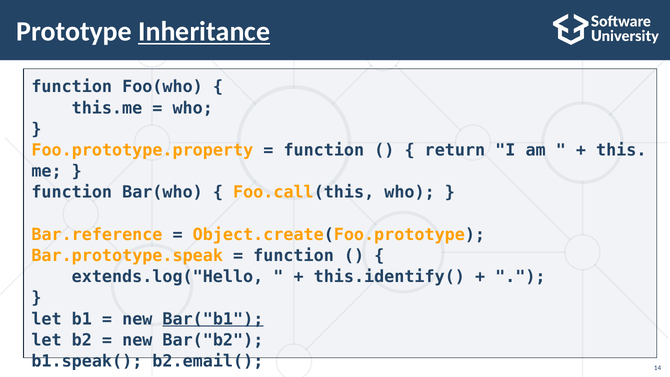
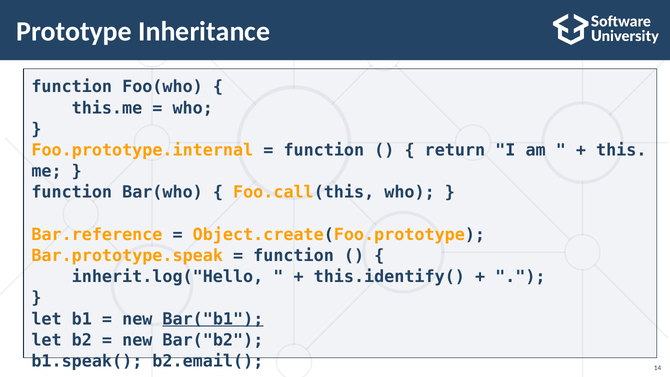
Inheritance underline: present -> none (204, 32)
Foo.prototype.property: Foo.prototype.property -> Foo.prototype.internal (142, 150)
extends.log("Hello: extends.log("Hello -> inherit.log("Hello (167, 277)
